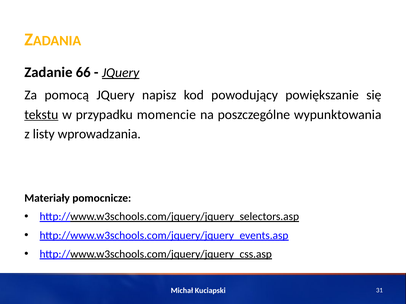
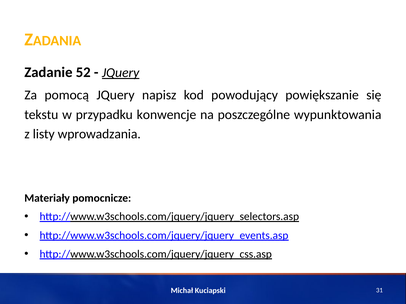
66: 66 -> 52 (83, 72)
tekstu underline: present -> none (41, 115)
momencie: momencie -> konwencje (166, 115)
